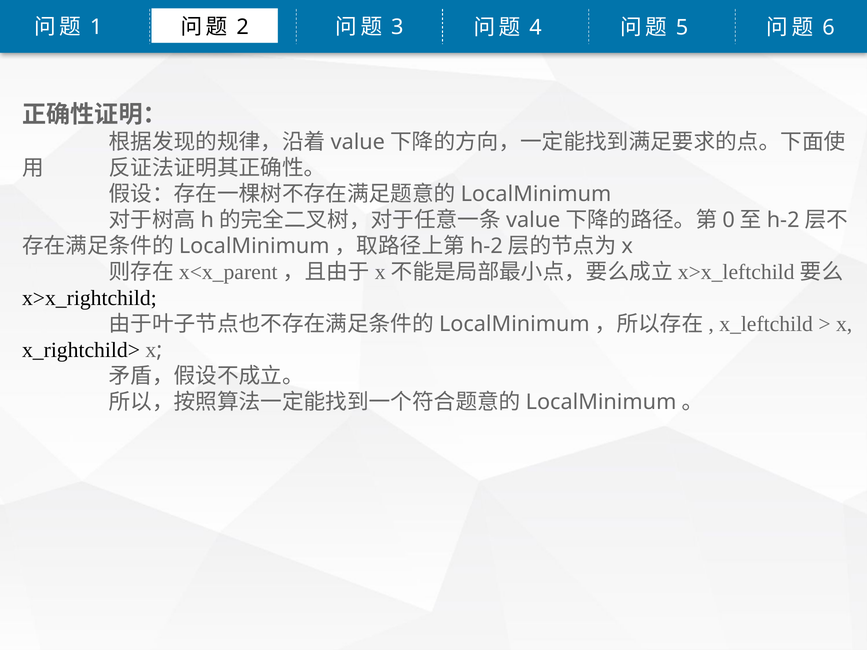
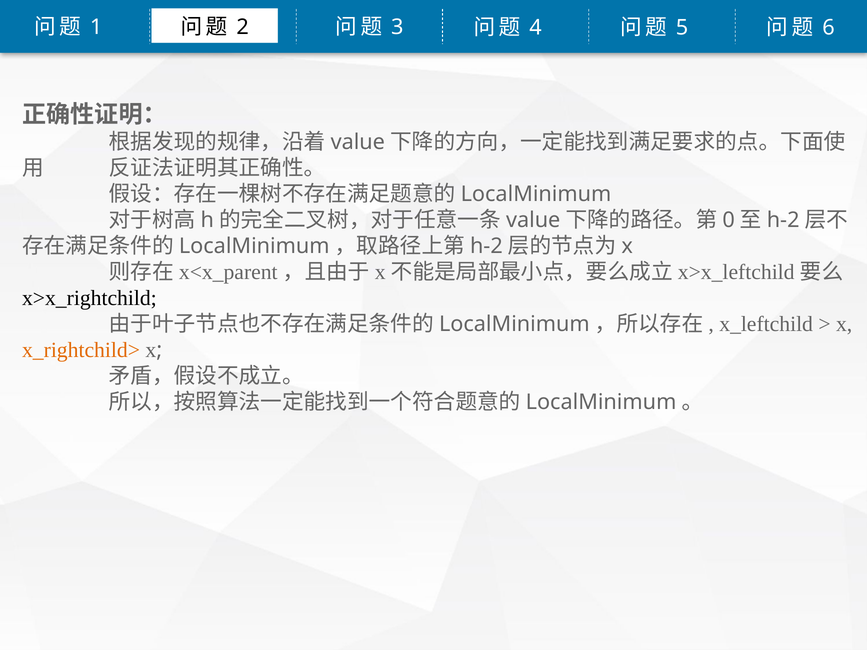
x_rightchild> colour: black -> orange (81, 350)
